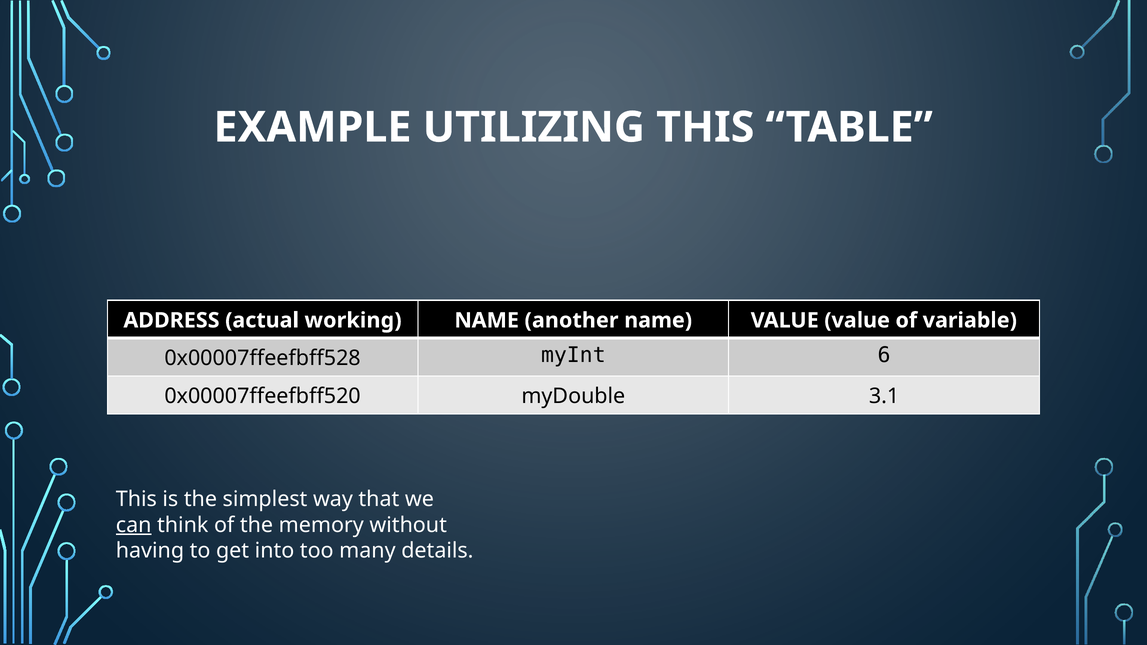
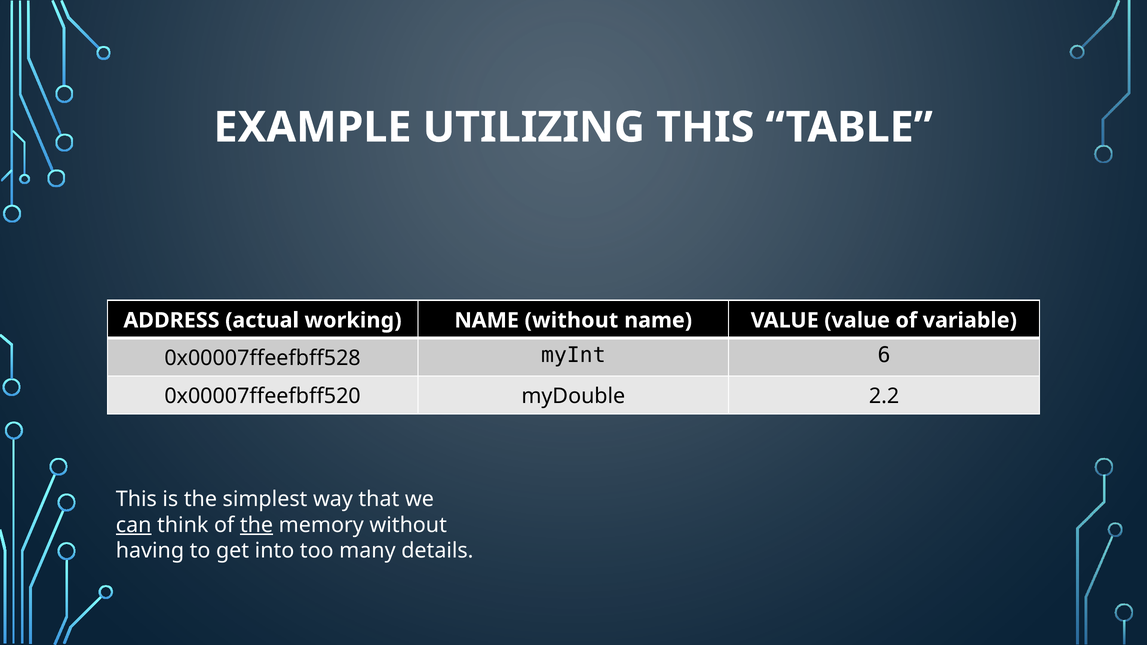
NAME another: another -> without (571, 320)
3.1: 3.1 -> 2.2 (884, 396)
the underline: none -> present (257, 525)
